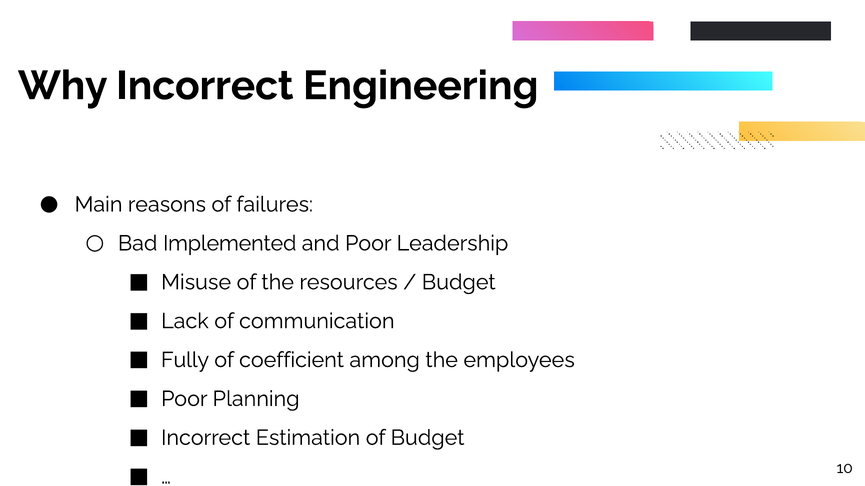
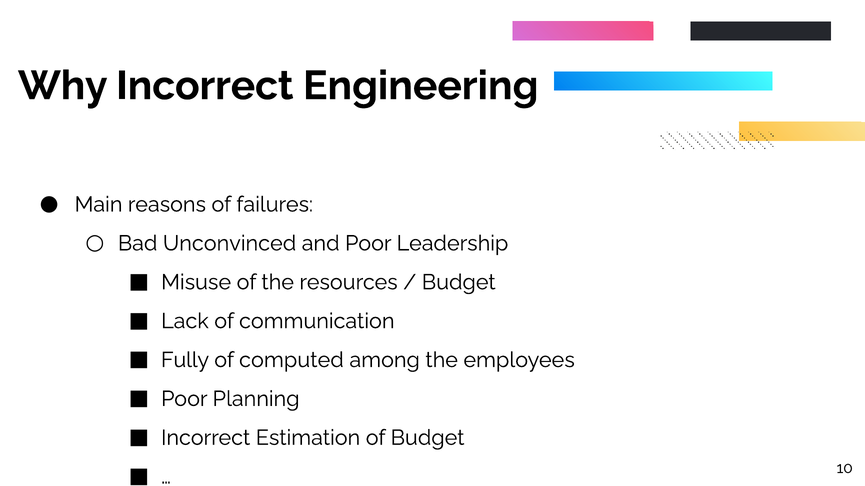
Implemented: Implemented -> Unconvinced (230, 244)
coefficient: coefficient -> computed (291, 360)
